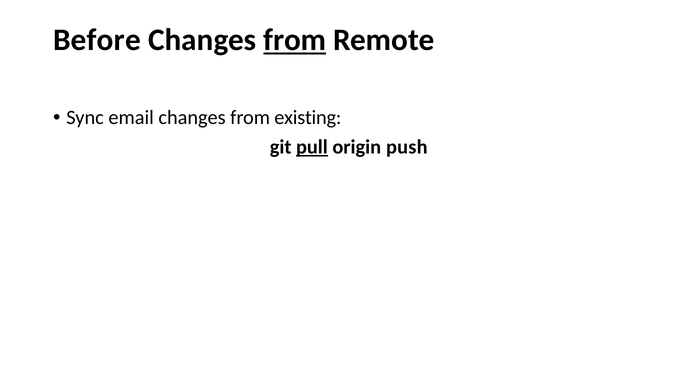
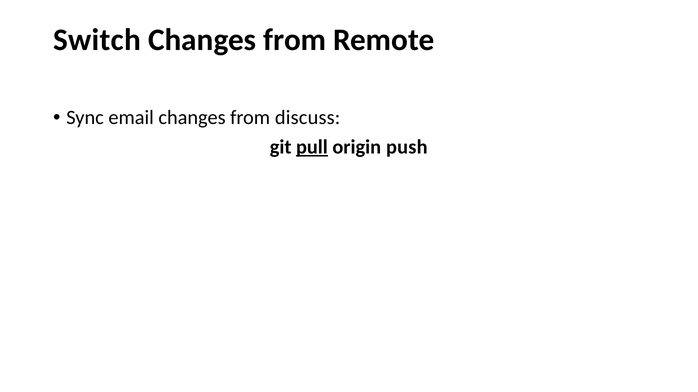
Before: Before -> Switch (97, 40)
from underline: present -> none (295, 40)
existing: existing -> discuss (308, 118)
